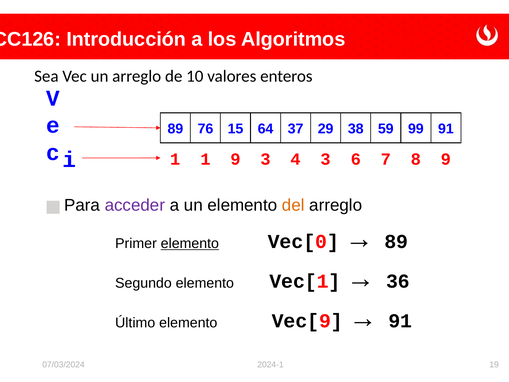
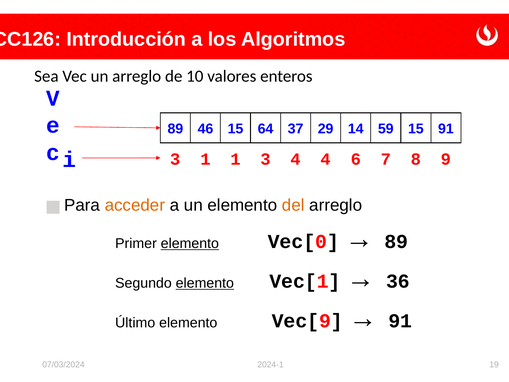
76: 76 -> 46 (205, 129)
38: 38 -> 14 (356, 129)
59 99: 99 -> 15 (416, 129)
1: 1 -> 3 (175, 159)
1 9: 9 -> 1 (235, 159)
4 3: 3 -> 4 (326, 159)
acceder colour: purple -> orange (135, 205)
elemento underline: none -> present (205, 283)
